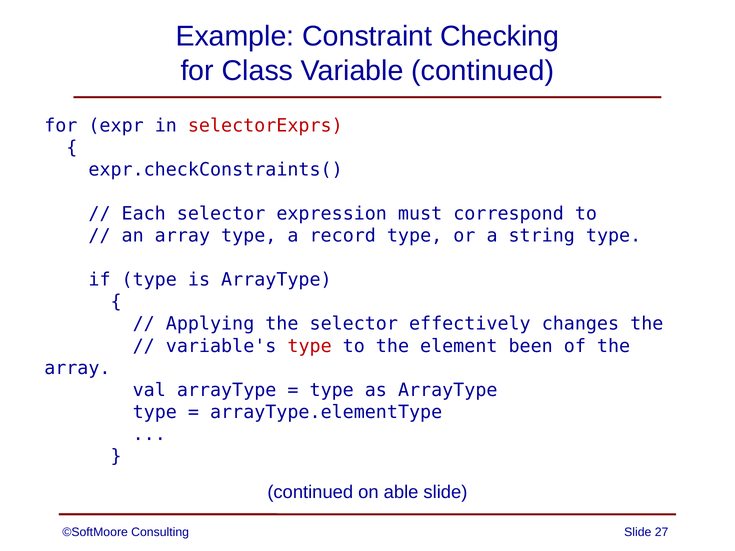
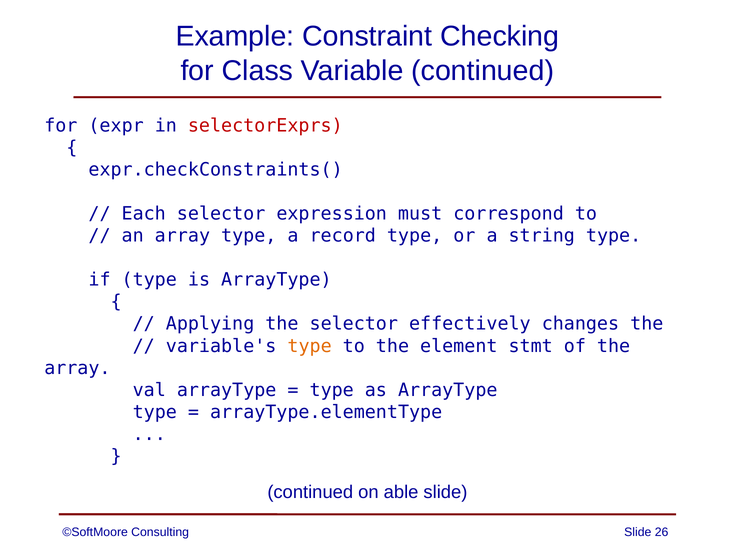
type colour: red -> orange (310, 346)
been: been -> stmt (531, 346)
27: 27 -> 26 (662, 533)
